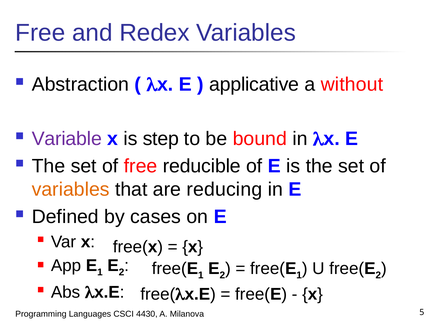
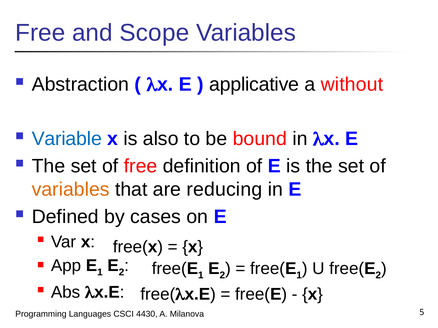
Redex: Redex -> Scope (154, 33)
Variable colour: purple -> blue (67, 139)
step: step -> also (161, 139)
reducible: reducible -> definition (202, 166)
